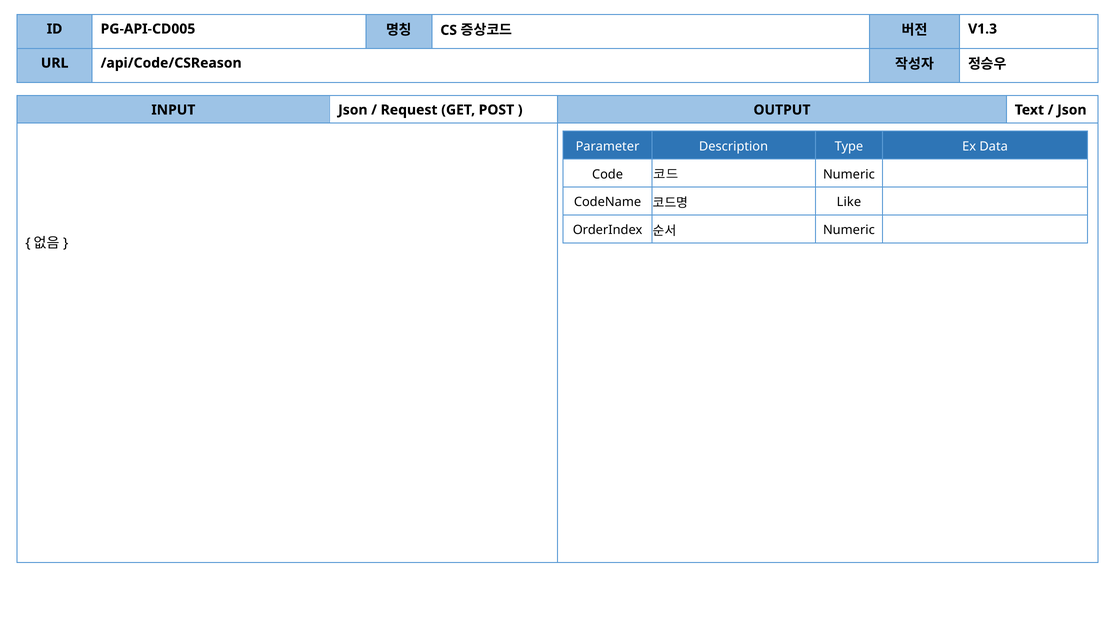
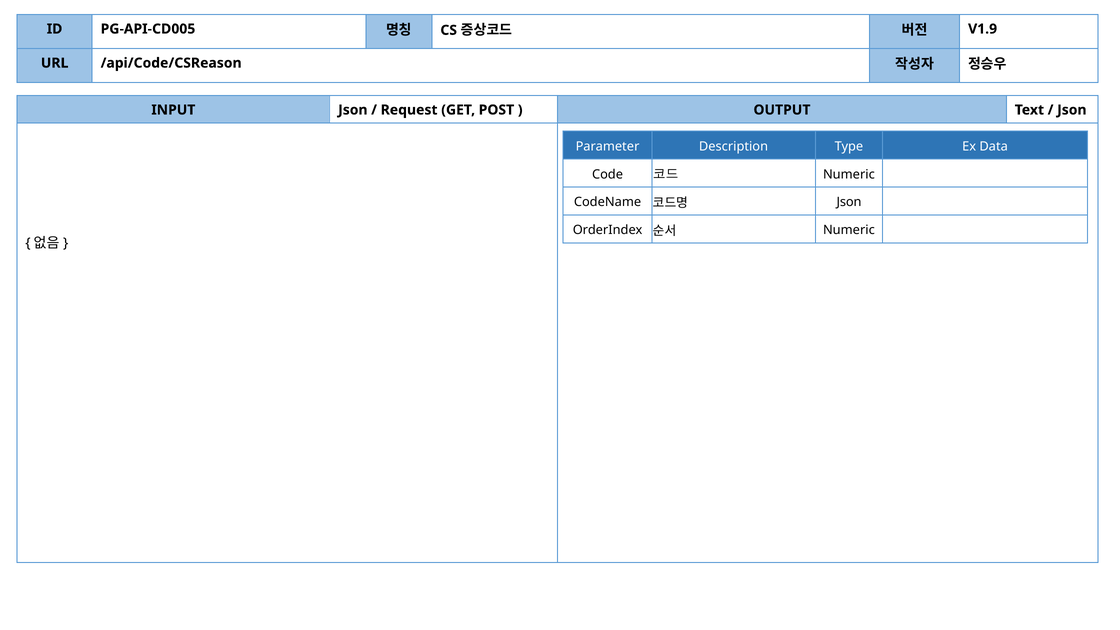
V1.3: V1.3 -> V1.9 (983, 29)
Like: Like -> Json (849, 202)
